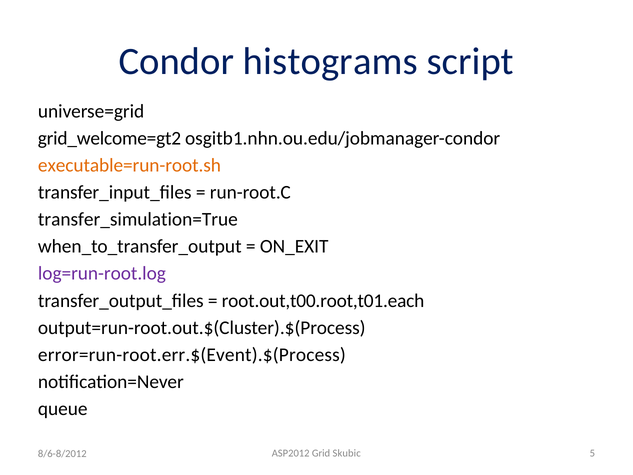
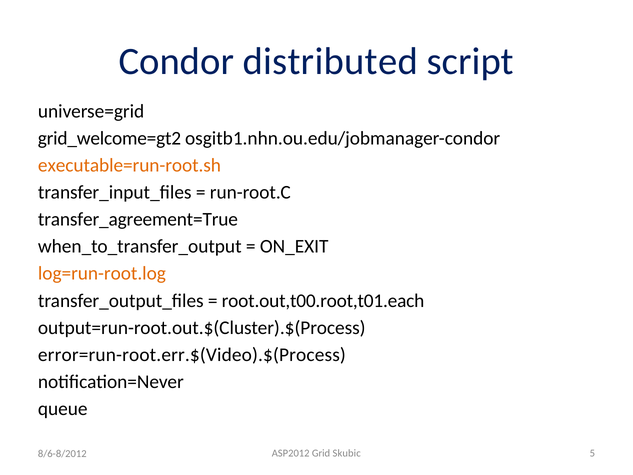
histograms: histograms -> distributed (330, 61)
transfer_simulation=True: transfer_simulation=True -> transfer_agreement=True (138, 219)
log=run-root.log colour: purple -> orange (102, 273)
error=run-root.err.$(Event).$(Process: error=run-root.err.$(Event).$(Process -> error=run-root.err.$(Video).$(Process (192, 355)
